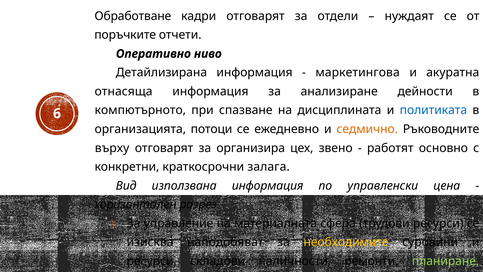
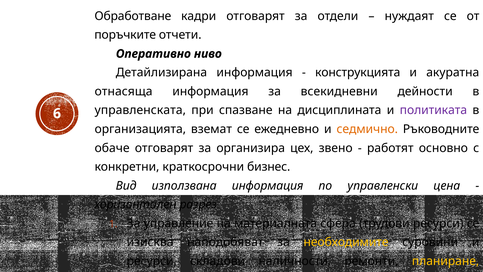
маркетингова: маркетингова -> конструкцията (358, 73)
анализиране: анализиране -> всекидневни (339, 91)
компютърното: компютърното -> управленската (140, 110)
политиката colour: blue -> purple (433, 110)
потоци: потоци -> вземат (211, 129)
върху: върху -> обаче (112, 148)
залага: залага -> бизнес (269, 167)
планиране colour: light green -> yellow (446, 261)
